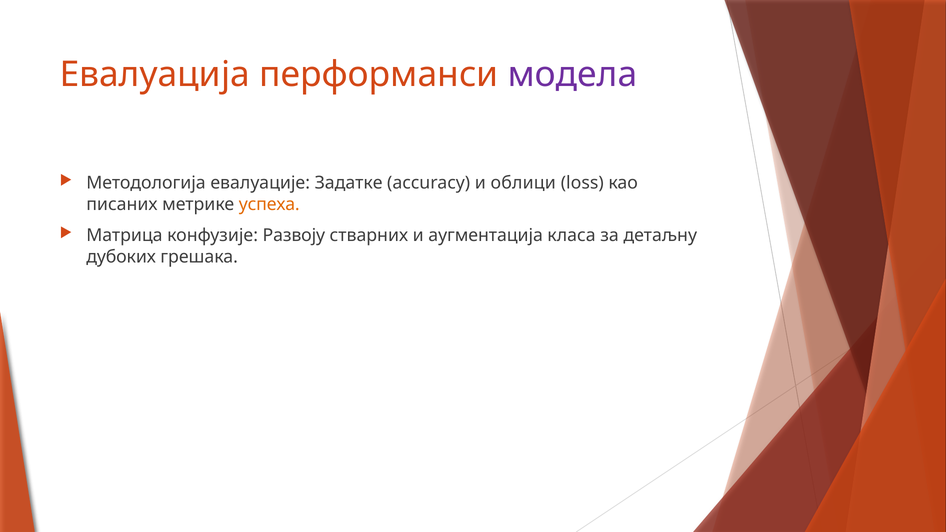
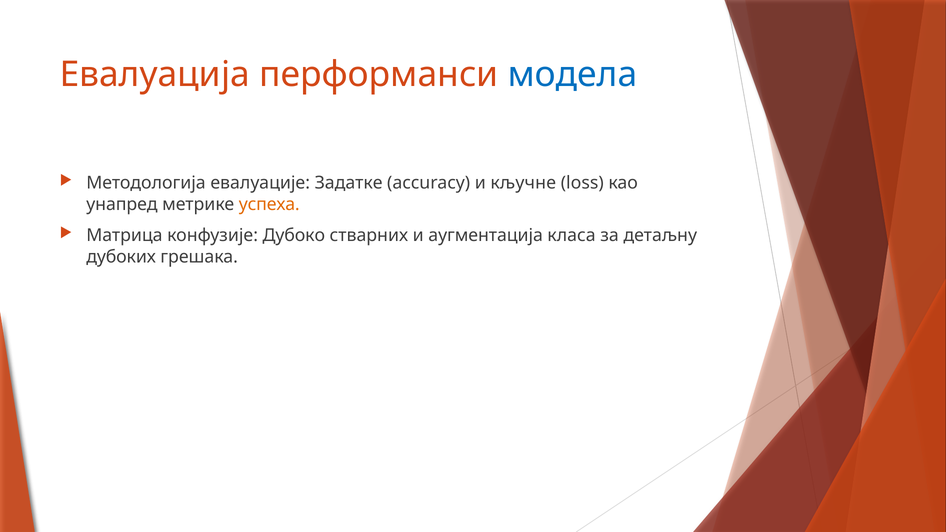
модела colour: purple -> blue (573, 75)
облици: облици -> кључне (523, 183)
писаних: писаних -> унапред (122, 204)
Развоју: Развоју -> Дубоко (294, 236)
